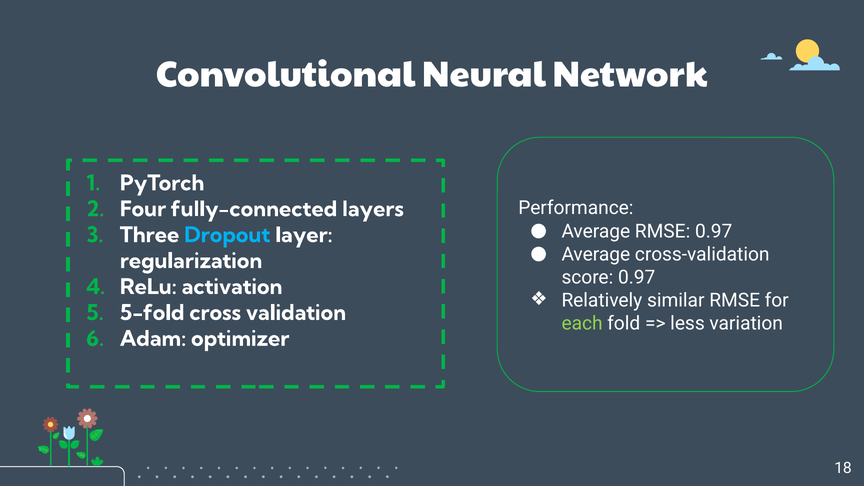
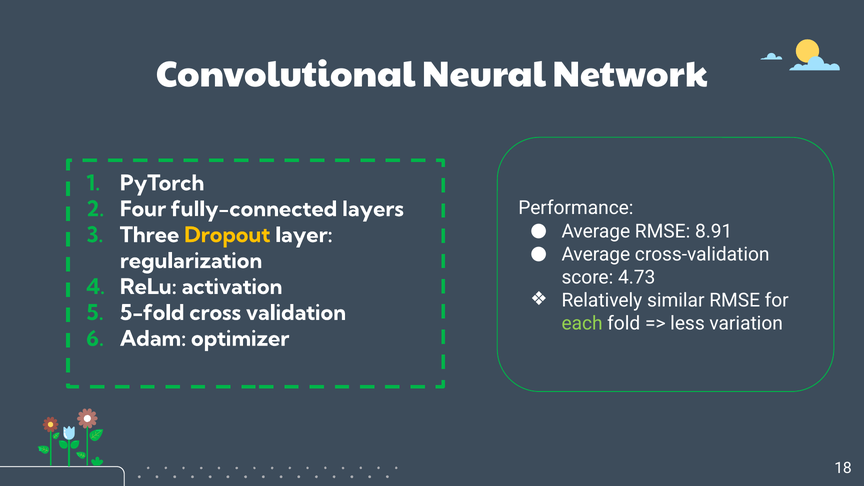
RMSE 0.97: 0.97 -> 8.91 (714, 231)
Dropout colour: light blue -> yellow (227, 235)
score 0.97: 0.97 -> 4.73 (637, 277)
